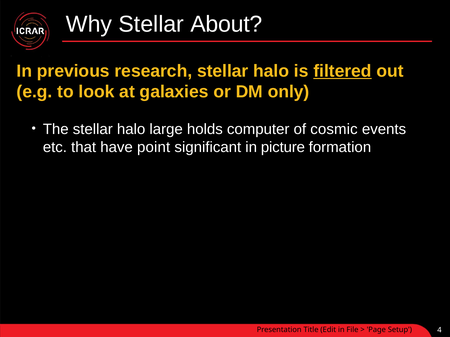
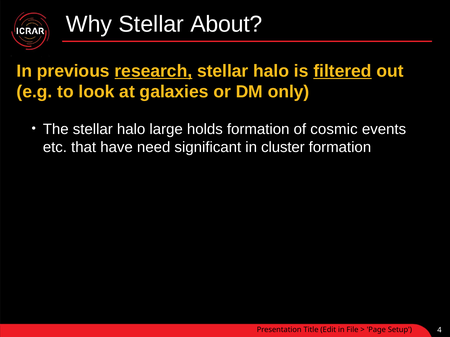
research underline: none -> present (153, 71)
holds computer: computer -> formation (258, 129)
point: point -> need (154, 147)
picture: picture -> cluster (283, 147)
